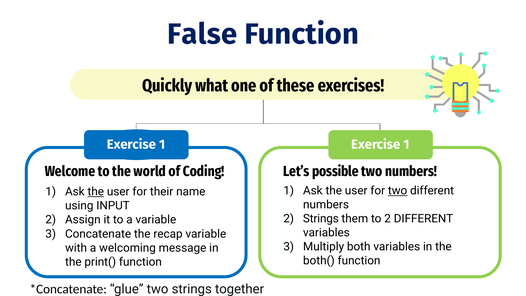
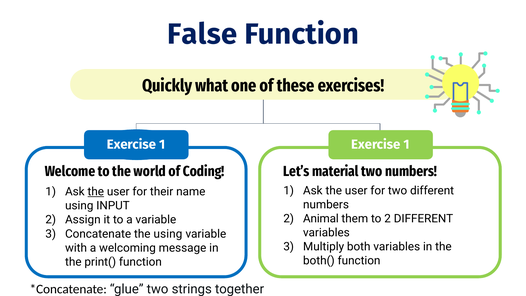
possible: possible -> material (335, 171)
two underline: present -> none (398, 190)
2 Strings: Strings -> Animal (321, 219)
the recap: recap -> using (168, 234)
